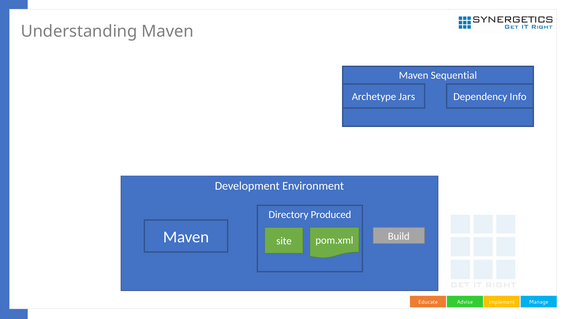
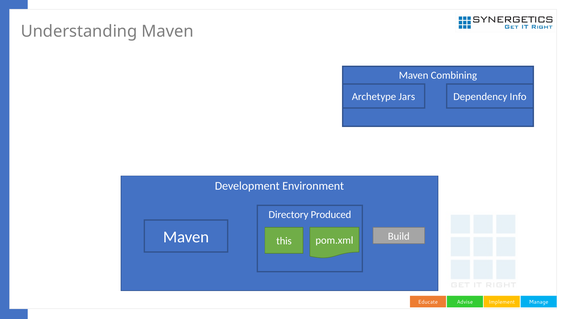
Sequential: Sequential -> Combining (454, 75)
site: site -> this (284, 241)
